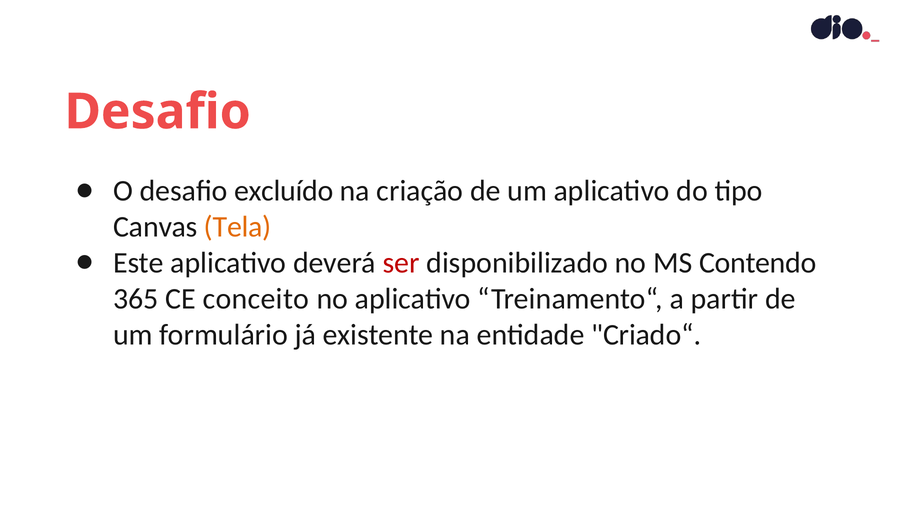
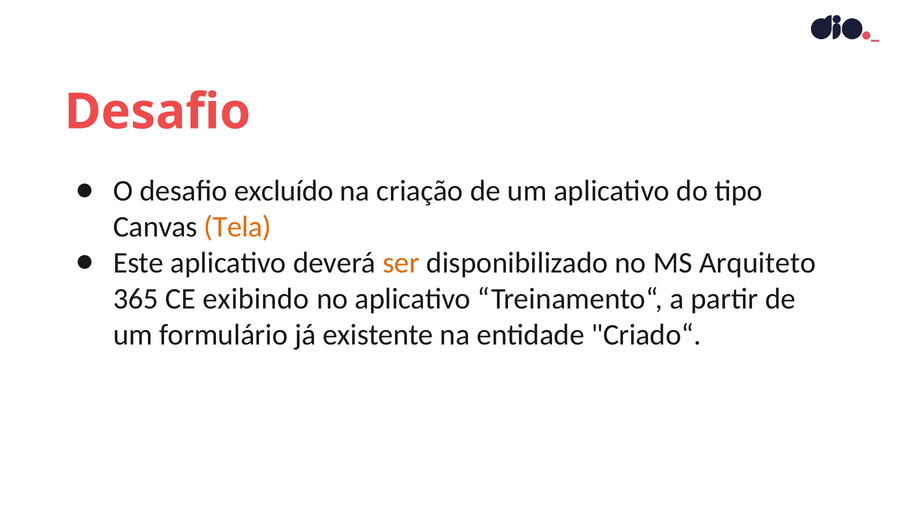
ser colour: red -> orange (401, 263)
Contendo: Contendo -> Arquiteto (758, 263)
conceito: conceito -> exibindo (256, 299)
